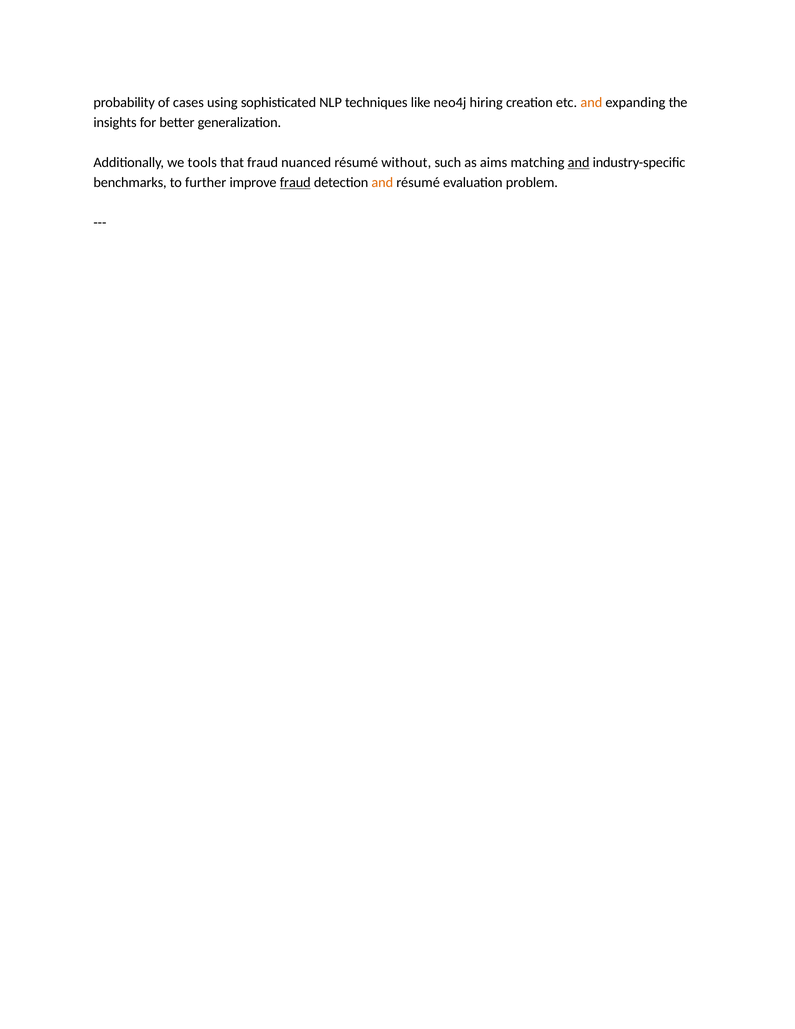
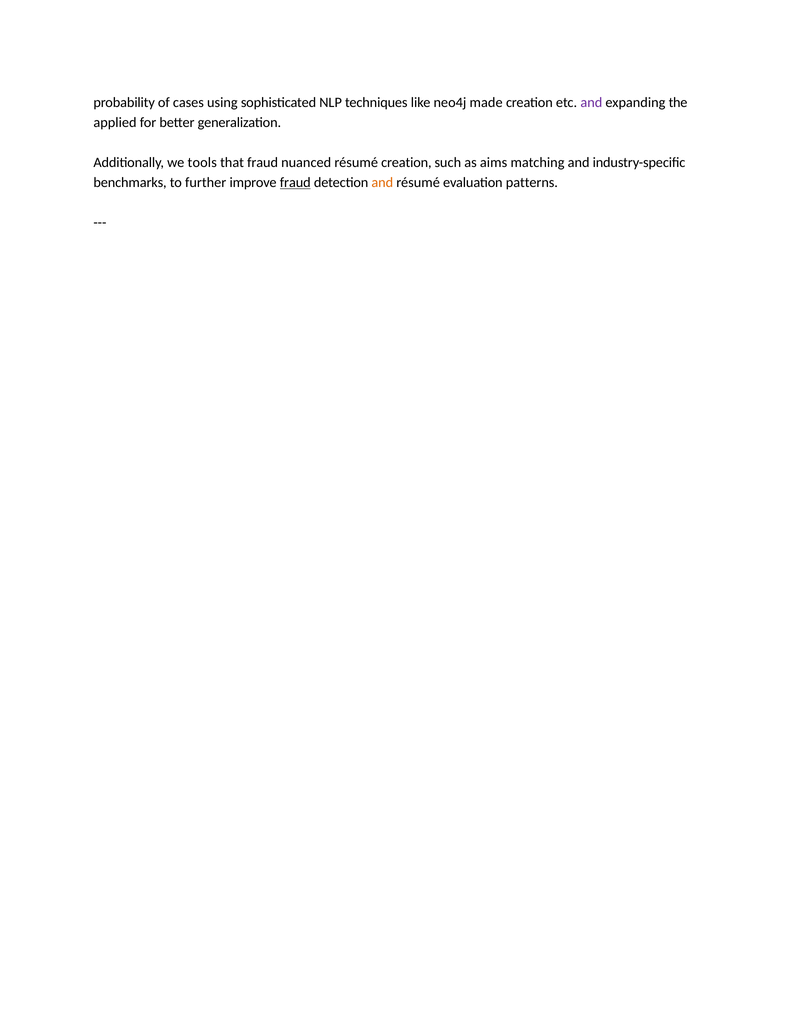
hiring: hiring -> made (486, 103)
and colour: orange -> purple (591, 103)
insights: insights -> applied (115, 123)
résumé without: without -> creation (406, 163)
and underline: present -> none (579, 163)
problem: problem -> patterns (532, 183)
